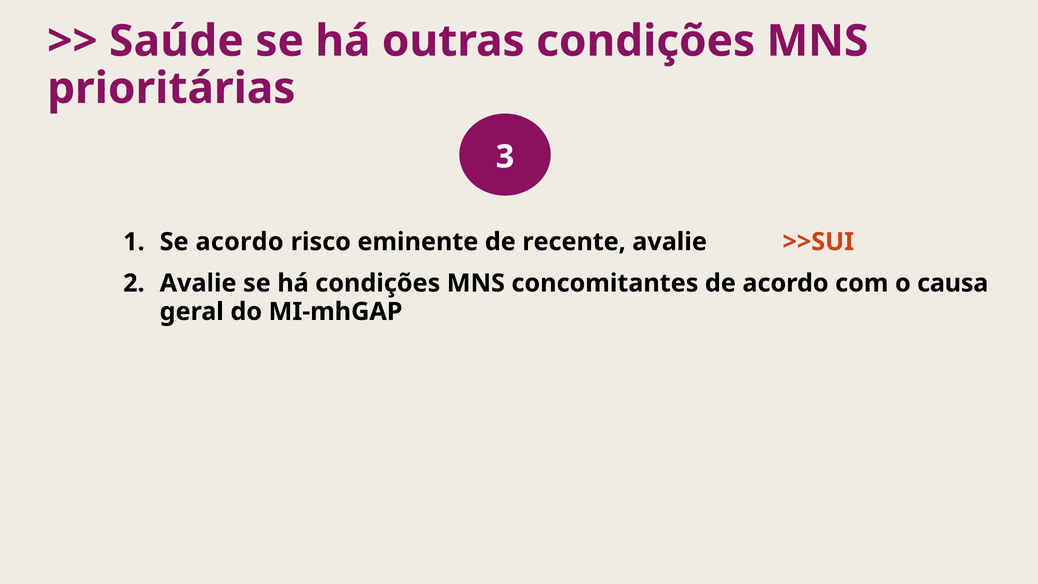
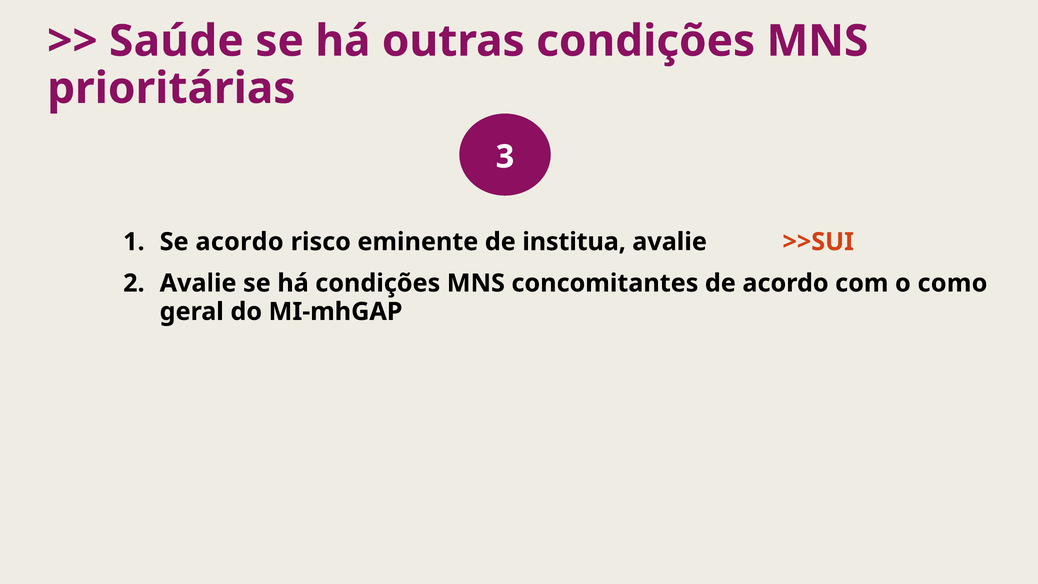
recente: recente -> institua (574, 242)
causa: causa -> como (952, 283)
